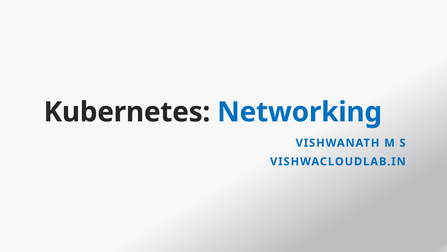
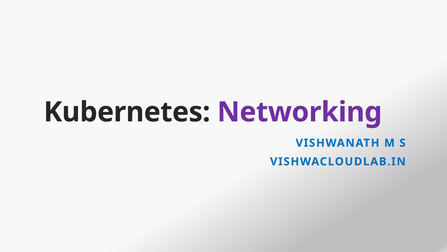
Networking colour: blue -> purple (300, 112)
